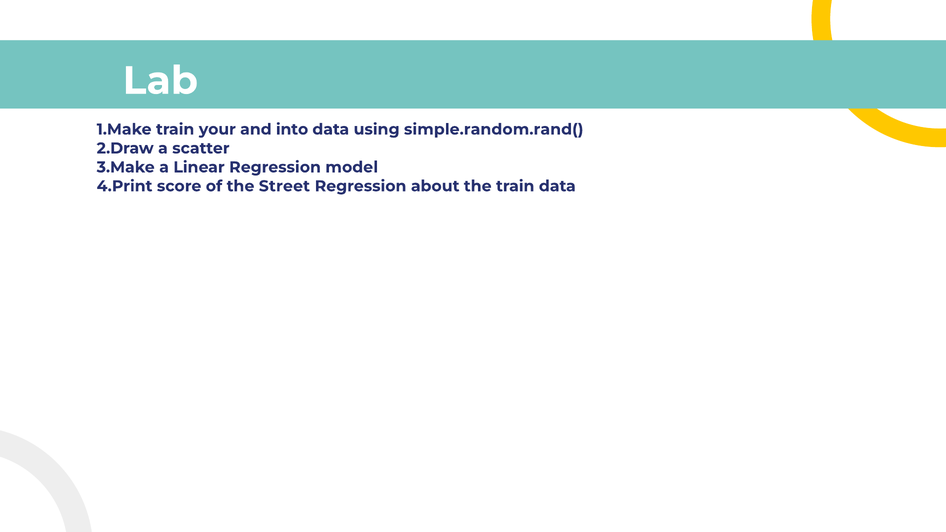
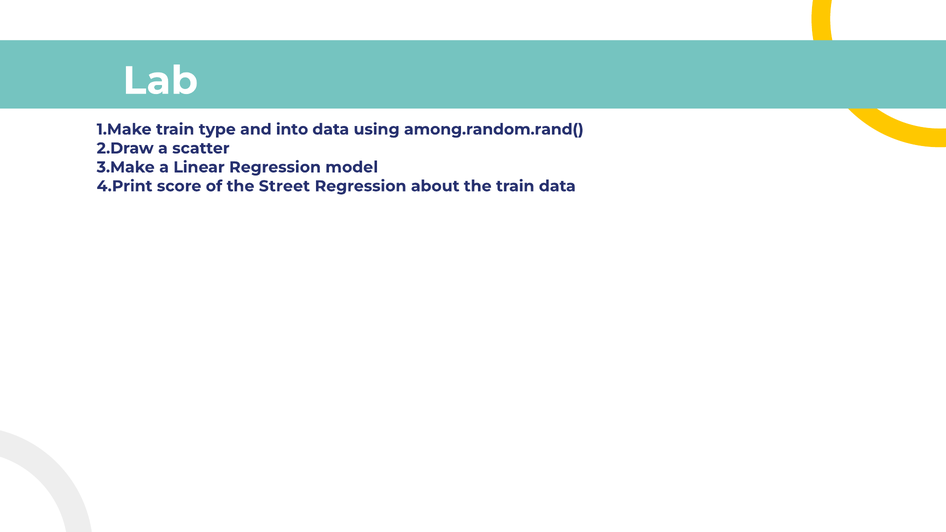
your: your -> type (217, 129)
simple.random.rand(: simple.random.rand( -> among.random.rand( (494, 129)
